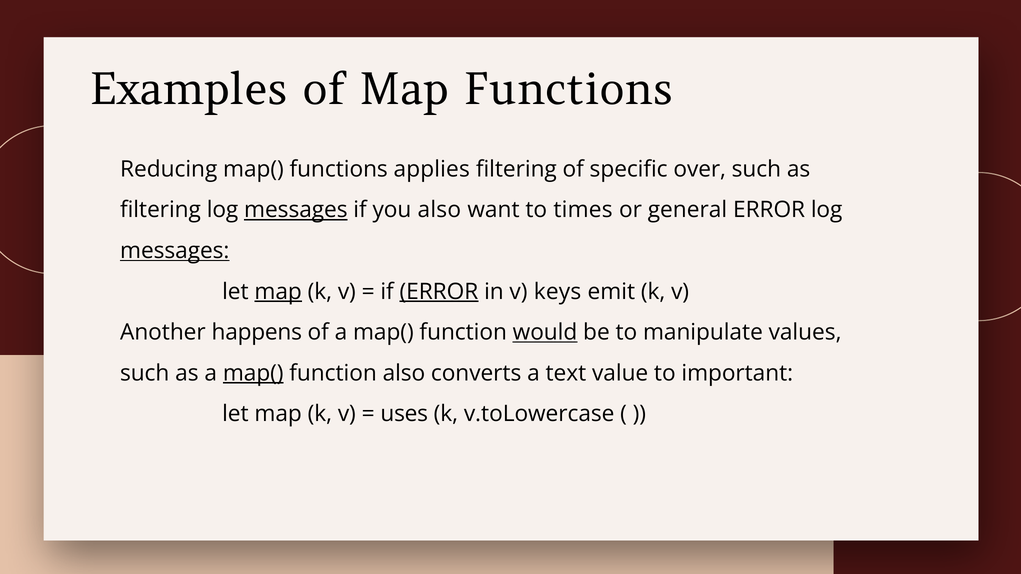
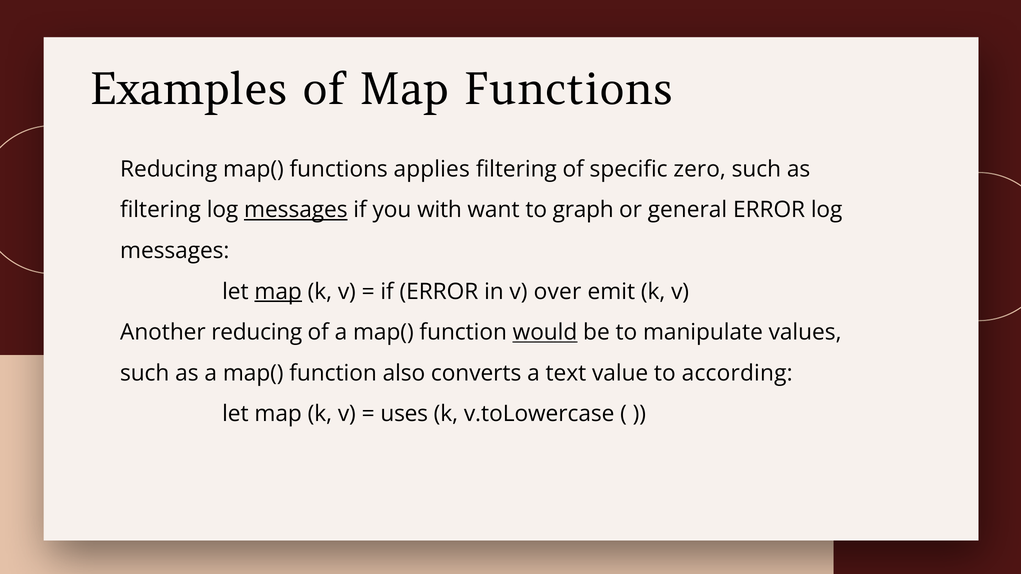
over: over -> zero (700, 169)
you also: also -> with (440, 210)
times: times -> graph (583, 210)
messages underline: present -> none (175, 251)
ERROR underline: present -> none (439, 292)
keys: keys -> over (557, 292)
Another happens: happens -> reducing (257, 333)
map( underline: present -> none (253, 373)
important: important -> according (737, 373)
